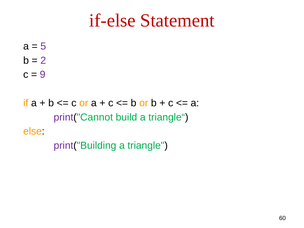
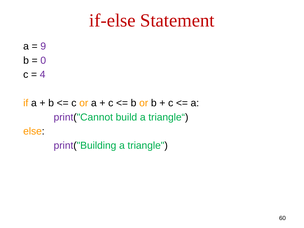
5: 5 -> 9 (43, 46)
2: 2 -> 0 (43, 60)
9: 9 -> 4 (43, 75)
